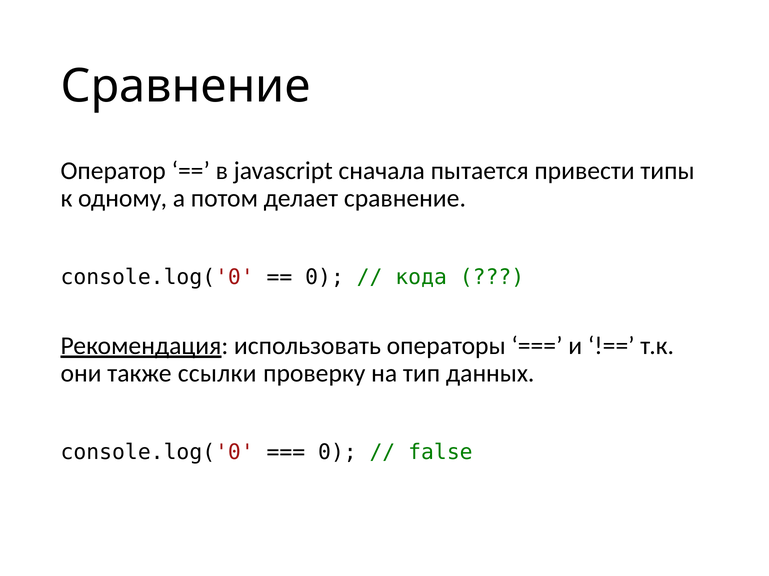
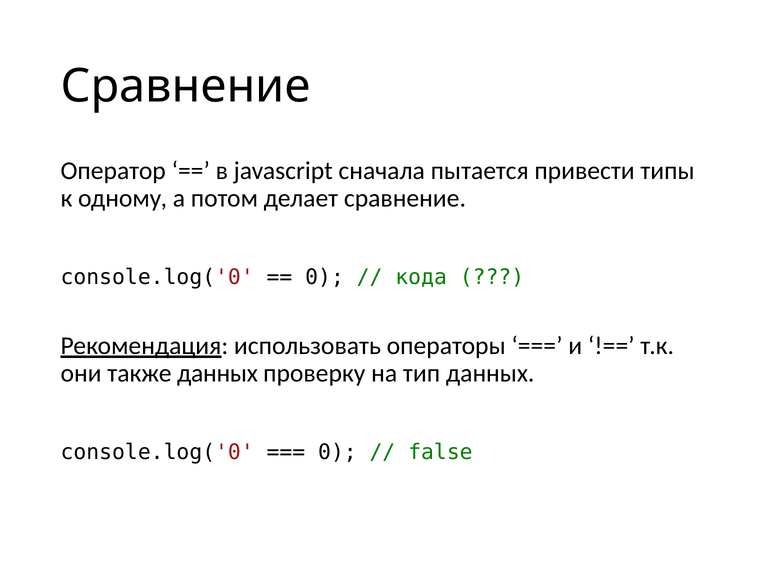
также ссылки: ссылки -> данных (217, 374)
